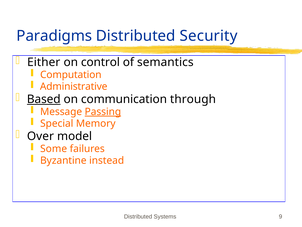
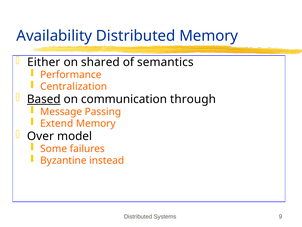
Paradigms: Paradigms -> Availability (54, 36)
Distributed Security: Security -> Memory (209, 36)
control: control -> shared (100, 62)
Computation: Computation -> Performance (71, 75)
Administrative: Administrative -> Centralization (74, 86)
Passing underline: present -> none (103, 112)
Special: Special -> Extend (57, 123)
